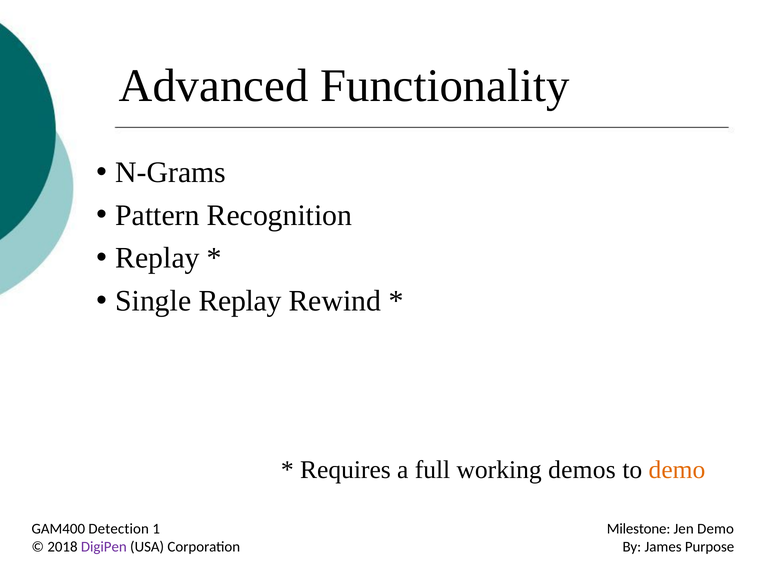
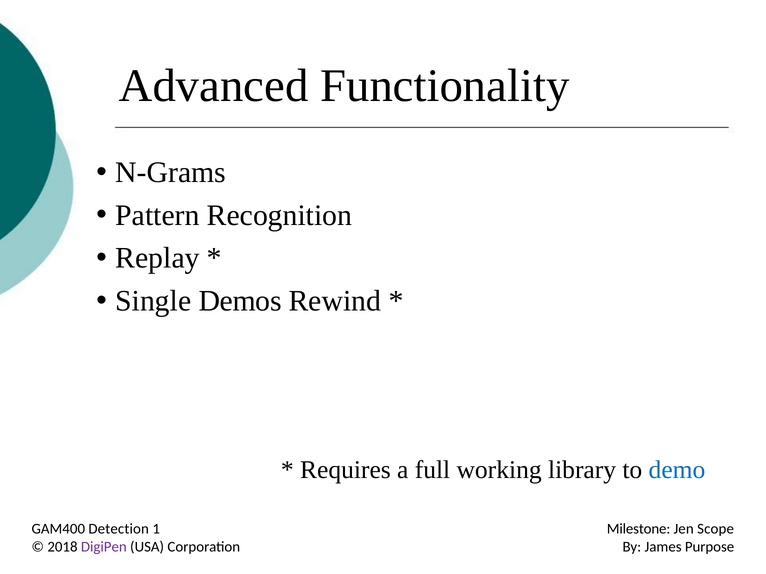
Single Replay: Replay -> Demos (240, 301)
demos: demos -> library (582, 470)
demo colour: orange -> blue (677, 470)
Jen Demo: Demo -> Scope (716, 529)
